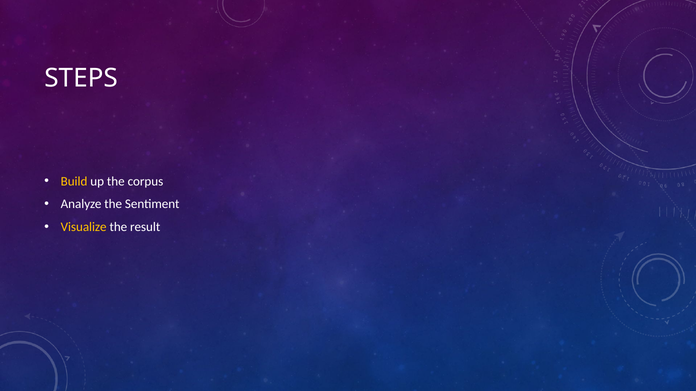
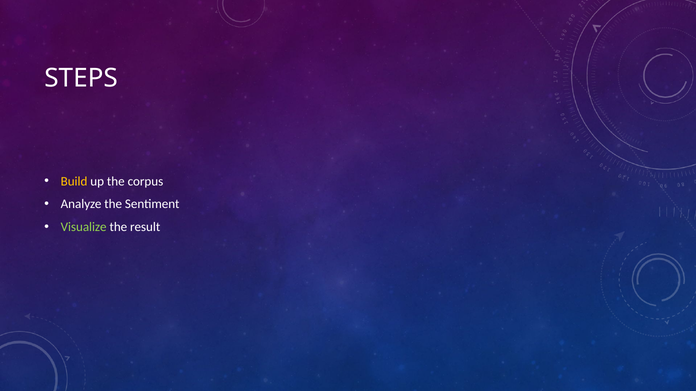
Visualize colour: yellow -> light green (84, 227)
